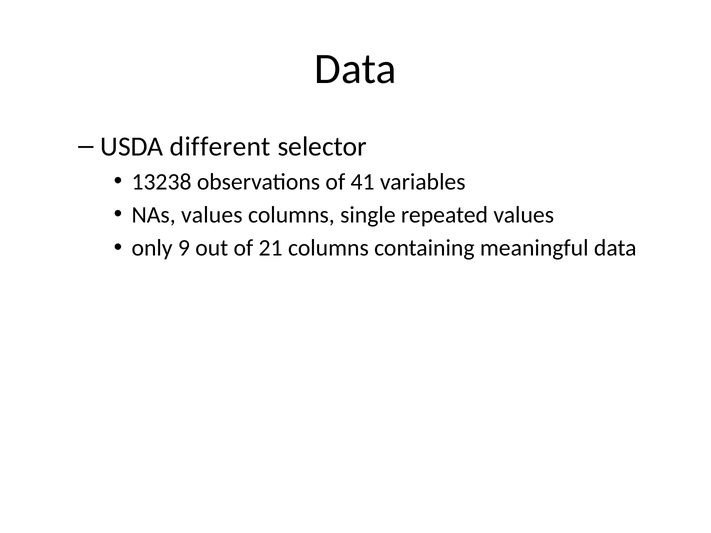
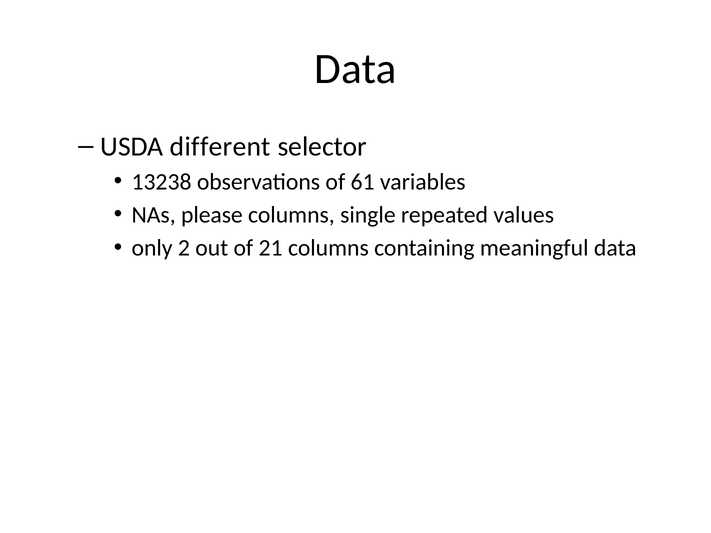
41: 41 -> 61 (363, 182)
NAs values: values -> please (212, 215)
9: 9 -> 2 (184, 248)
